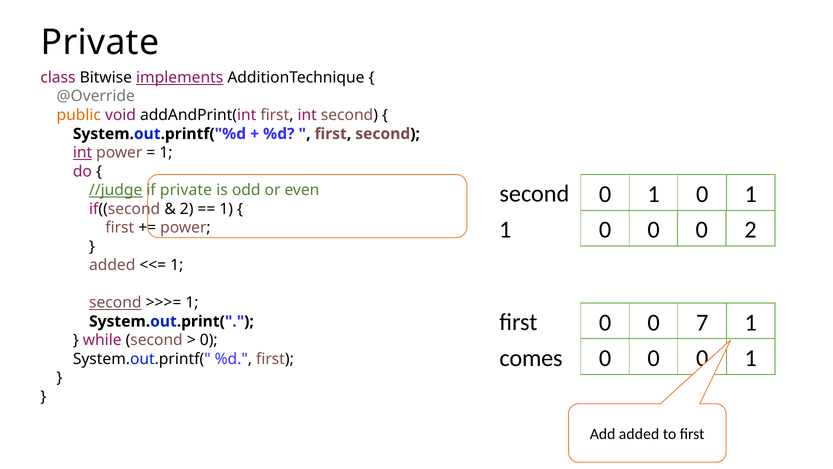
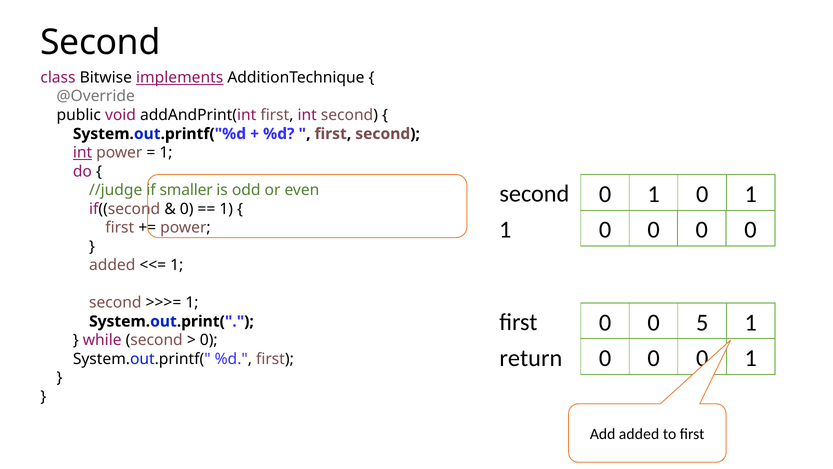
Private: Private -> Second (100, 43)
public colour: orange -> black (79, 115)
//judge underline: present -> none (116, 190)
if private: private -> smaller (186, 190)
2: 2 -> 0 (187, 209)
0 0 0 2: 2 -> 0 (750, 230)
second underline: present -> none (115, 302)
7: 7 -> 5 (702, 322)
comes: comes -> return (531, 358)
